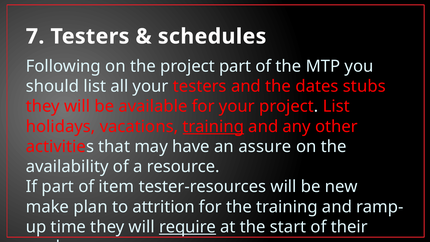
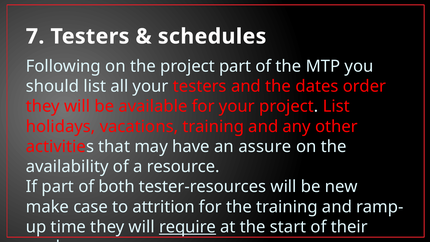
stubs: stubs -> order (364, 86)
training underline: present -> none (213, 126)
item: item -> both (117, 187)
plan: plan -> case (91, 207)
